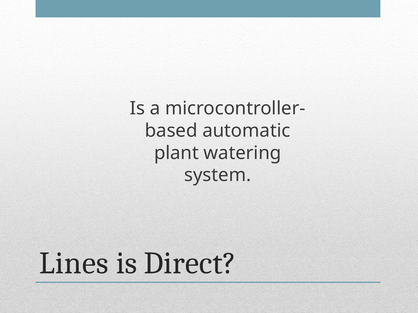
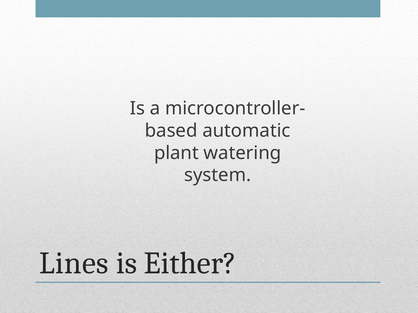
Direct: Direct -> Either (190, 263)
